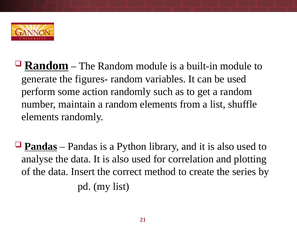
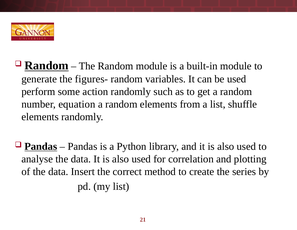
maintain: maintain -> equation (77, 104)
